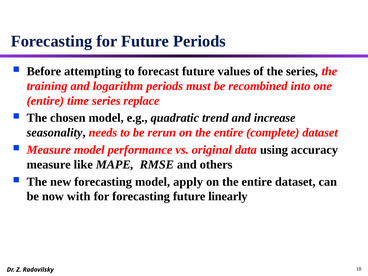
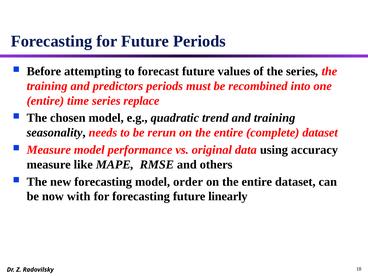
logarithm: logarithm -> predictors (118, 86)
and increase: increase -> training (275, 118)
apply: apply -> order (188, 182)
